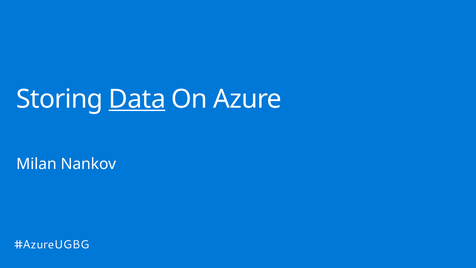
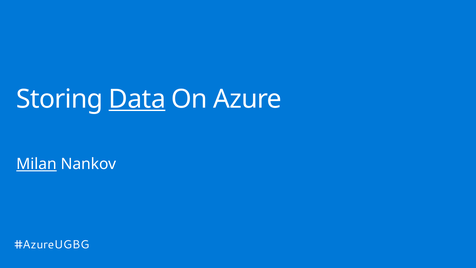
Milan underline: none -> present (36, 164)
